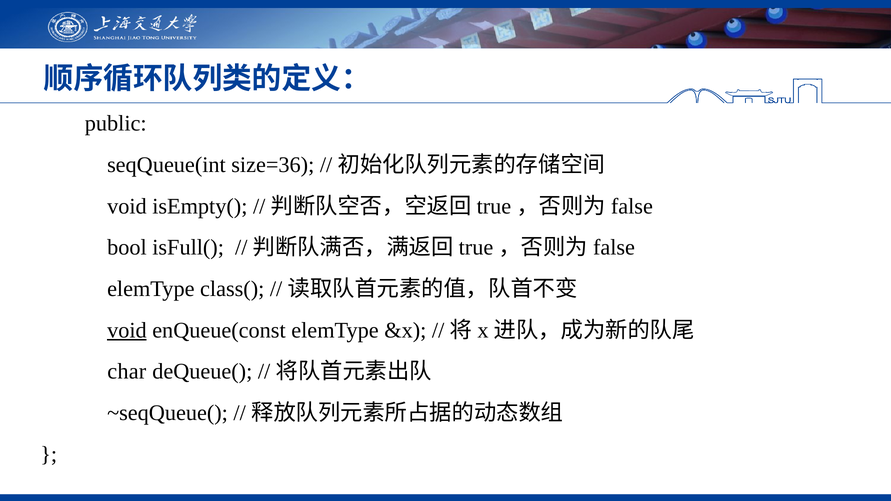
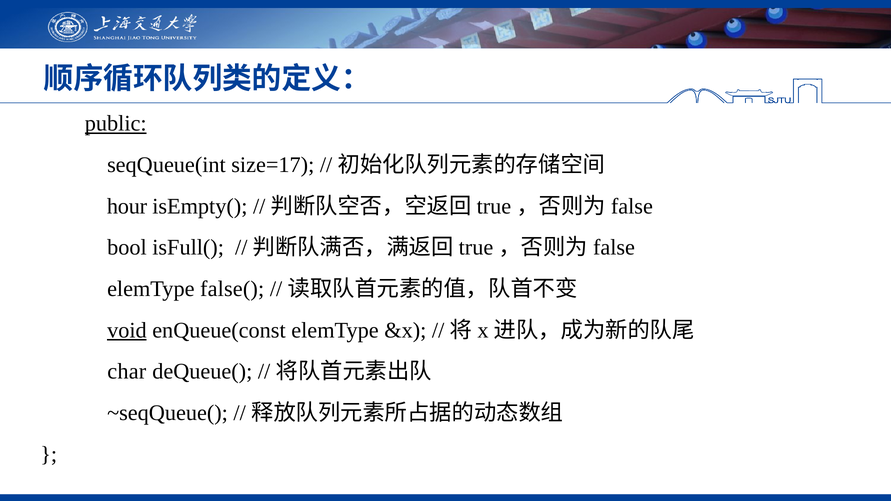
public underline: none -> present (116, 124)
size=36: size=36 -> size=17 (273, 165)
void: void -> hour (127, 206)
class(: class( -> false( (232, 289)
